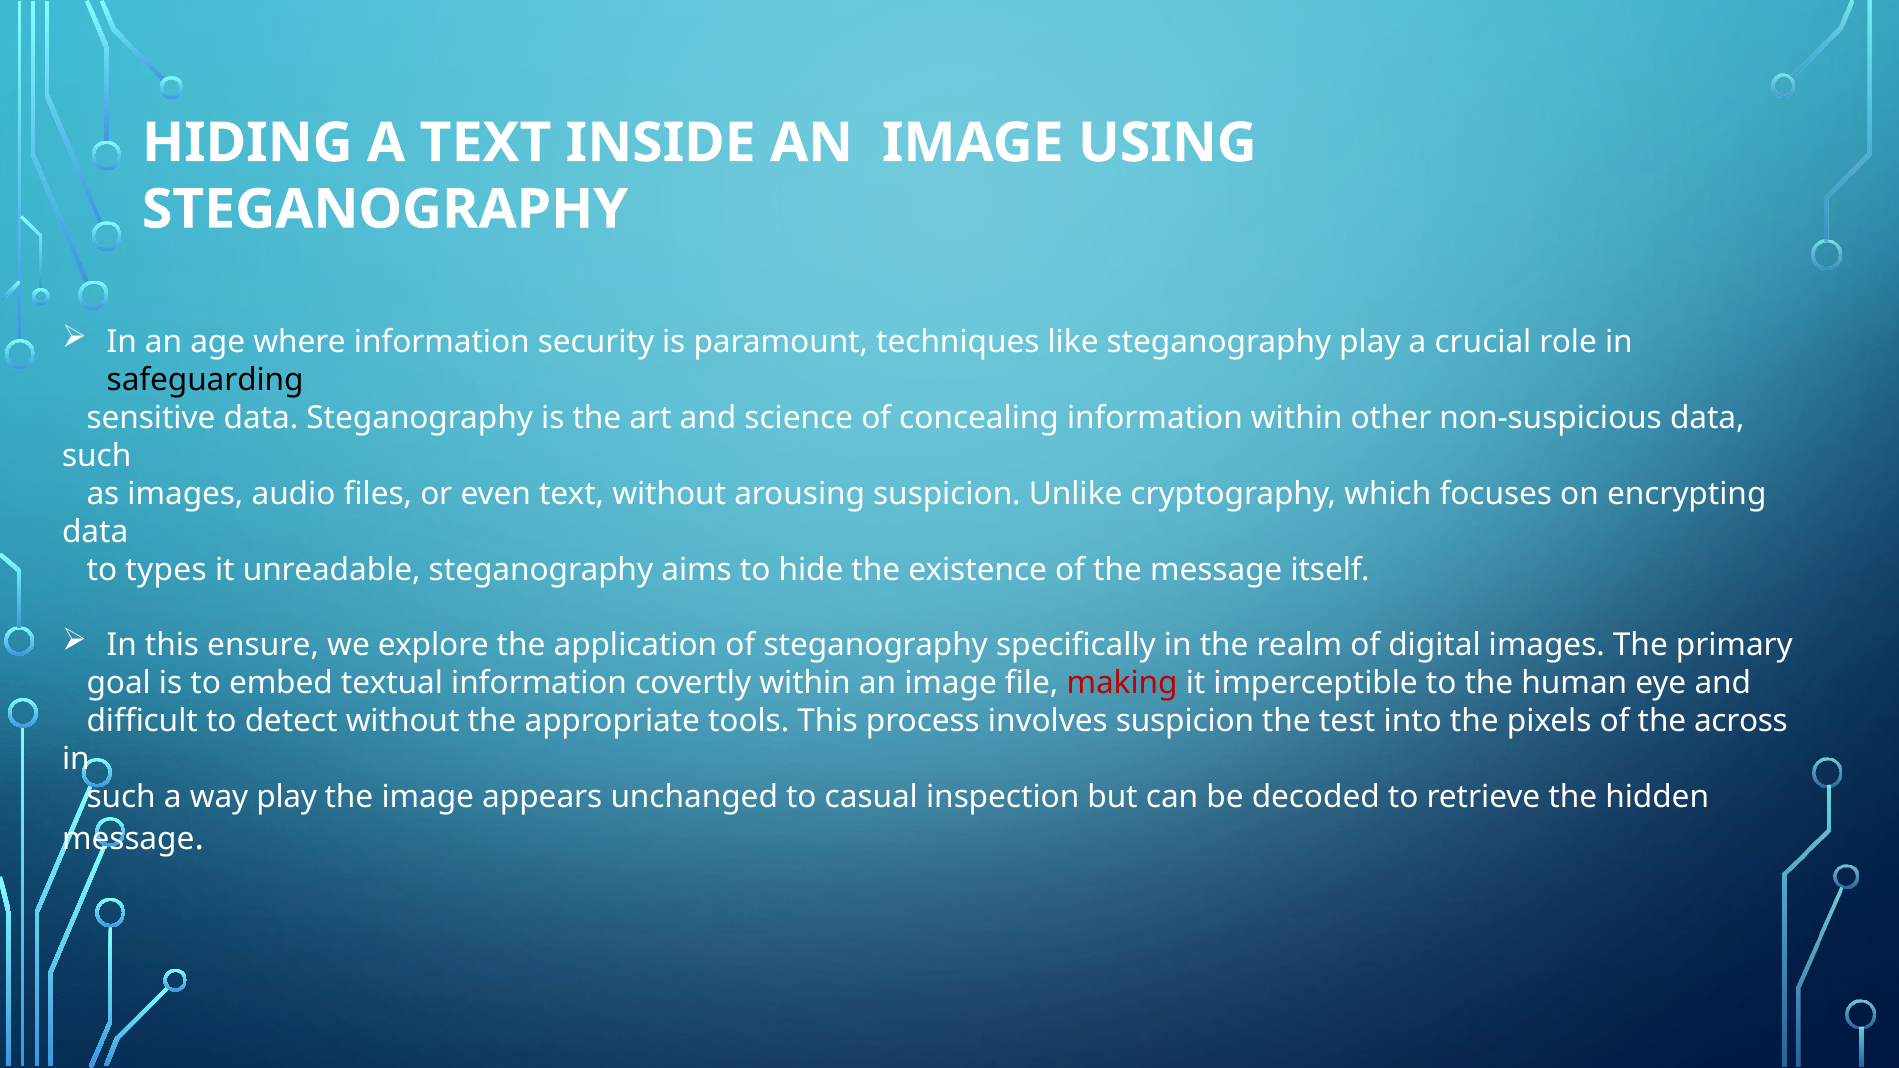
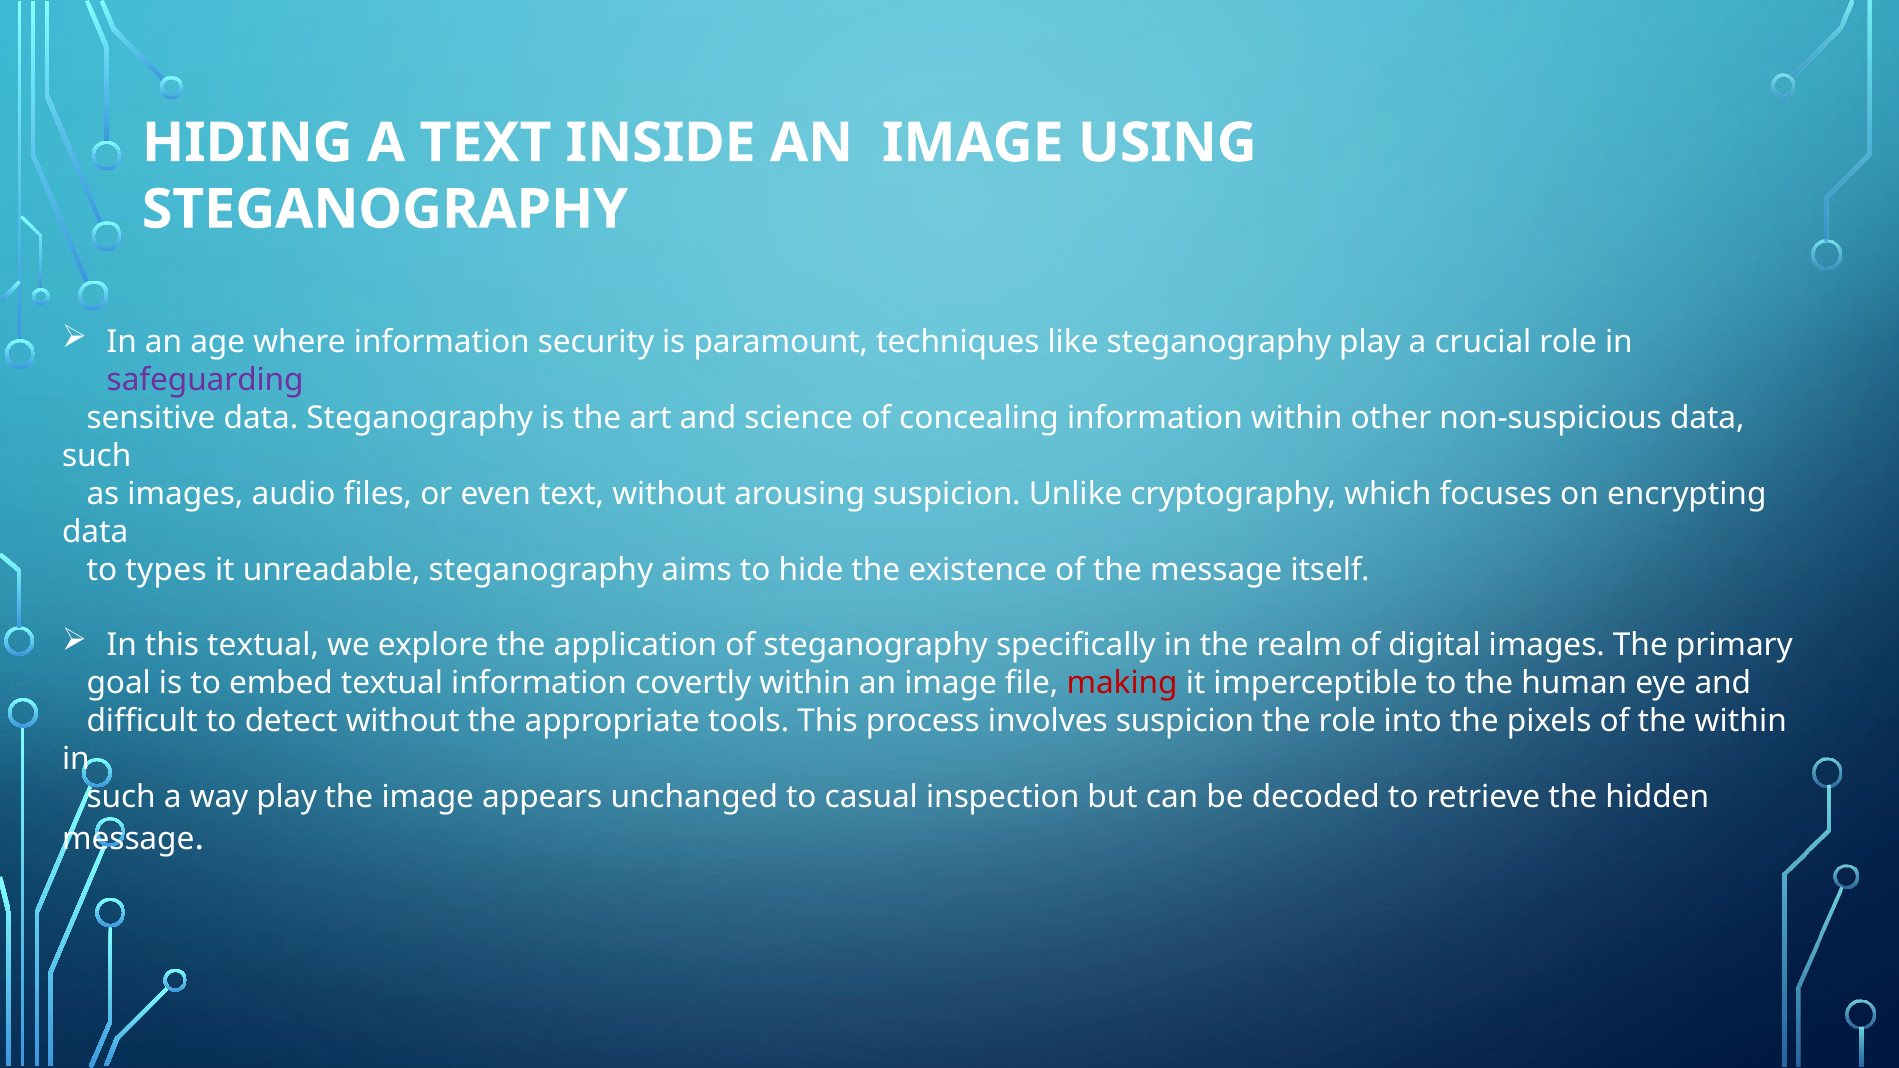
safeguarding colour: black -> purple (205, 380)
this ensure: ensure -> textual (263, 646)
the test: test -> role (1347, 722)
the across: across -> within (1741, 722)
